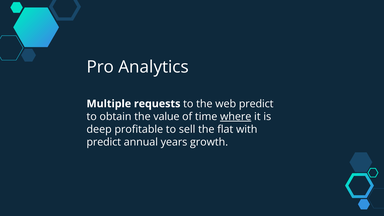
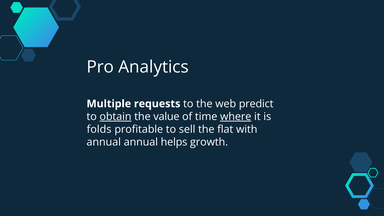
obtain underline: none -> present (115, 117)
deep: deep -> folds (99, 129)
predict: predict -> annual (104, 142)
years: years -> helps (174, 142)
